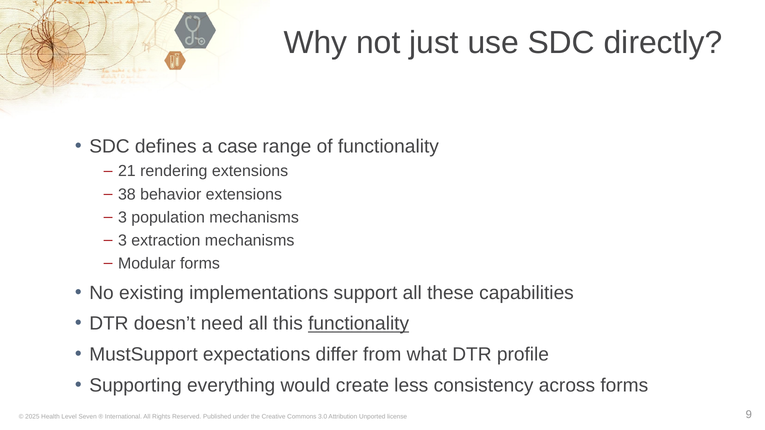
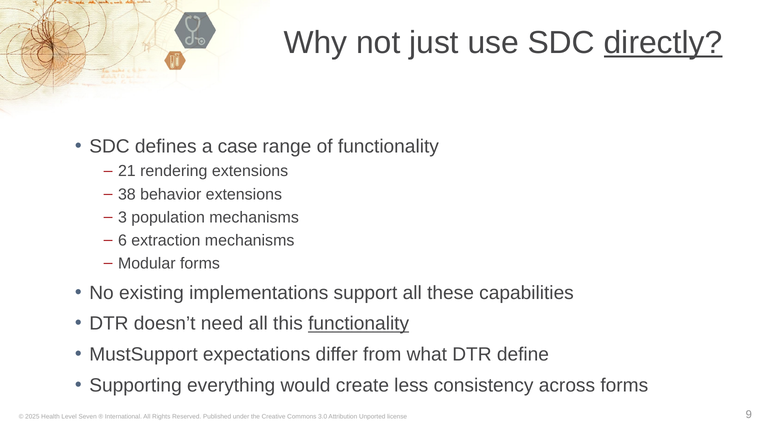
directly underline: none -> present (663, 43)
3: 3 -> 6 (122, 241)
profile: profile -> define (523, 355)
